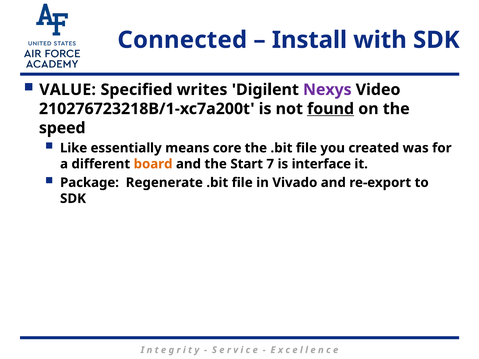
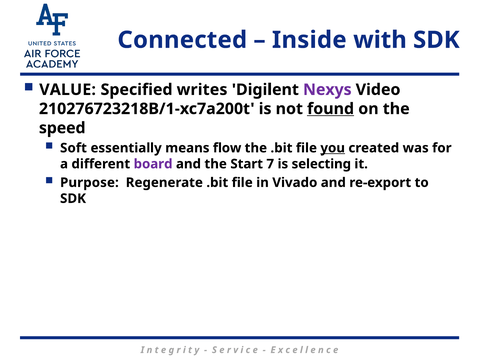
Install: Install -> Inside (309, 40)
Like: Like -> Soft (73, 148)
core: core -> flow (227, 148)
you underline: none -> present (333, 148)
board colour: orange -> purple (153, 164)
interface: interface -> selecting (321, 164)
Package: Package -> Purpose (89, 183)
